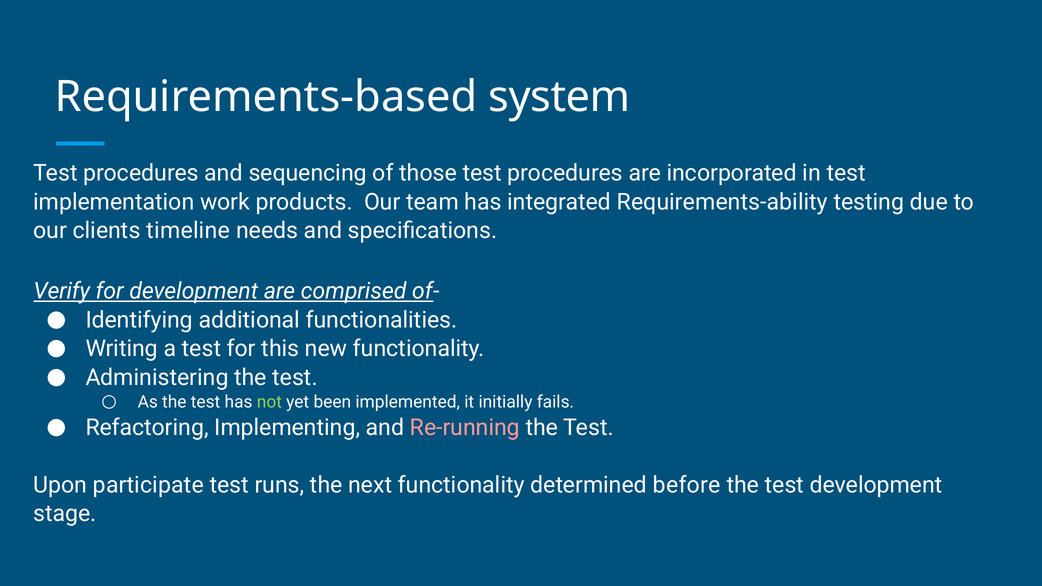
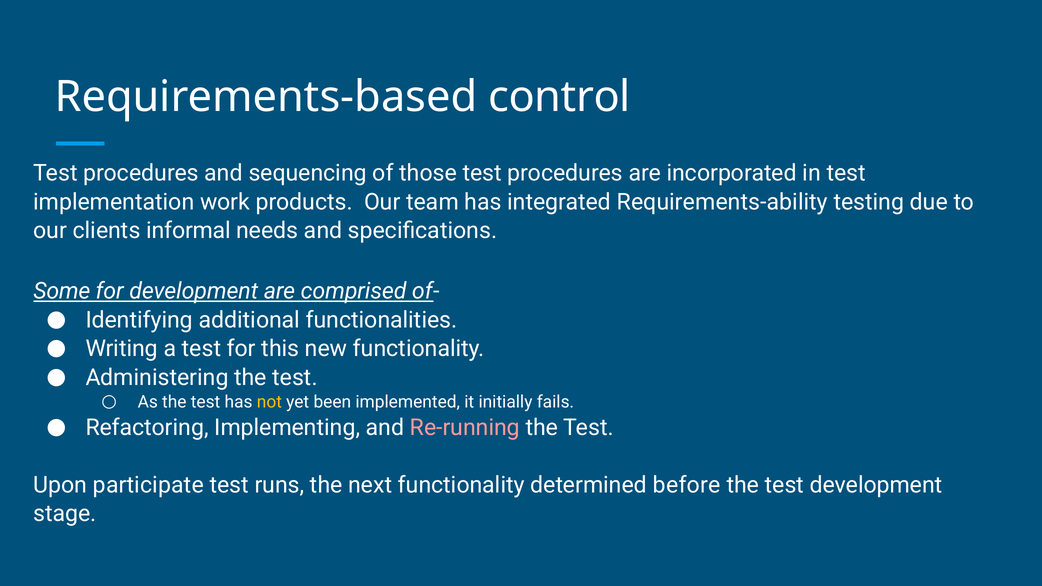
system: system -> control (559, 97)
timeline: timeline -> informal (188, 231)
Verify: Verify -> Some (62, 291)
not colour: light green -> yellow (269, 402)
